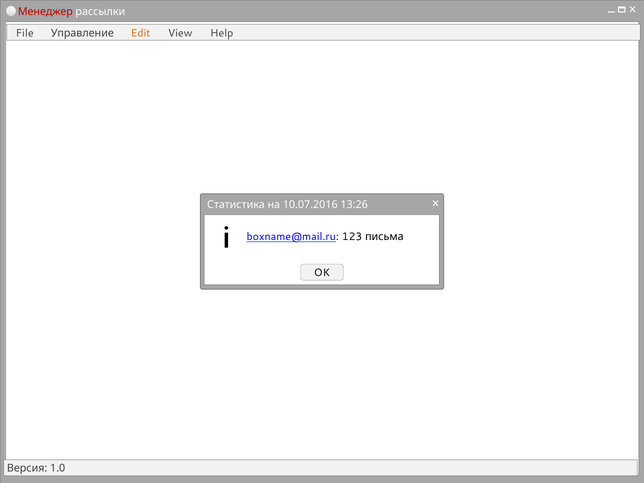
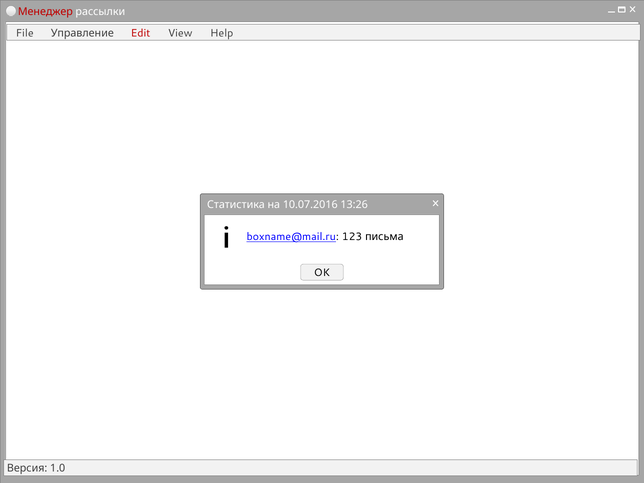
Edit colour: orange -> red (140, 33)
